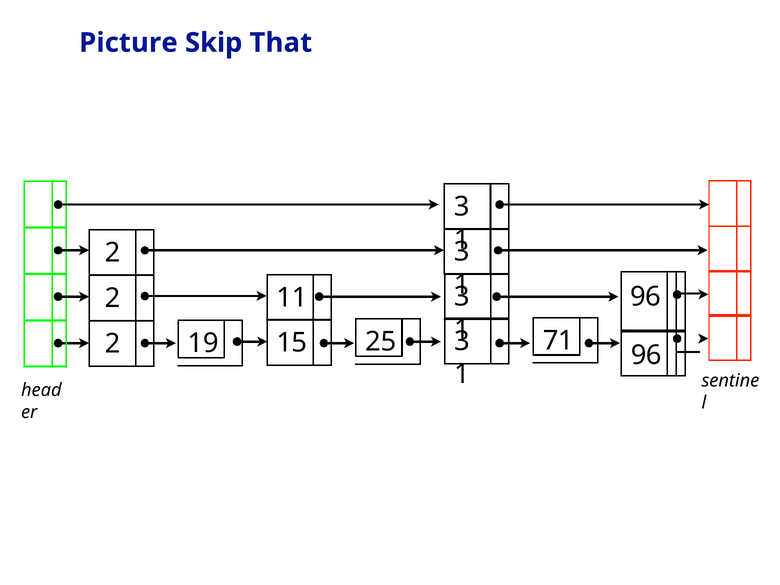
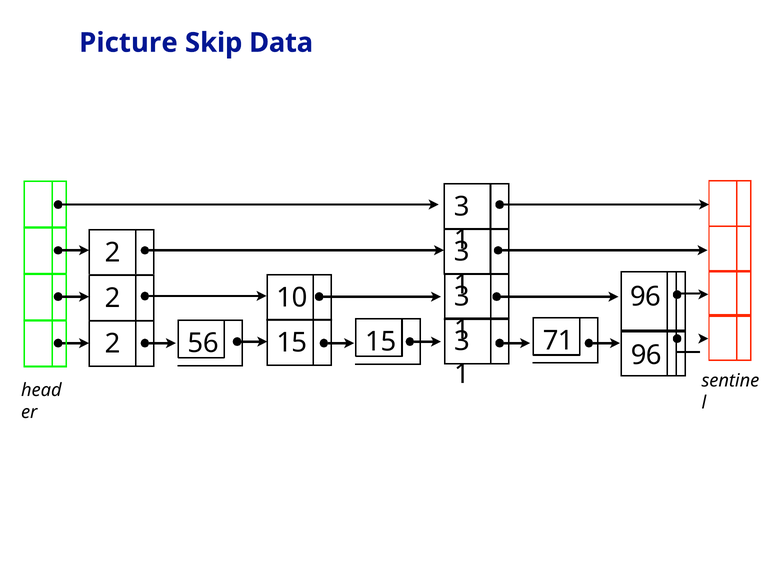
That: That -> Data (281, 43)
11: 11 -> 10 (292, 298)
19: 19 -> 56 (203, 343)
15 25: 25 -> 15 (381, 342)
